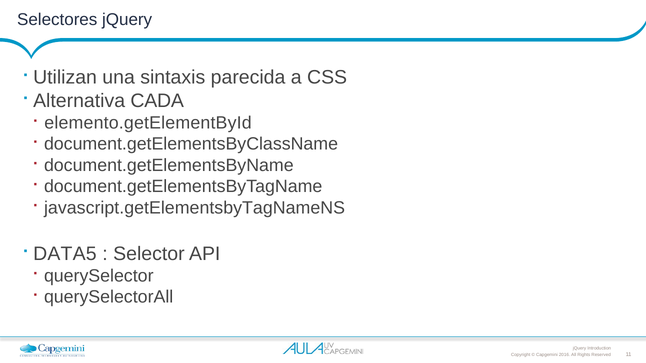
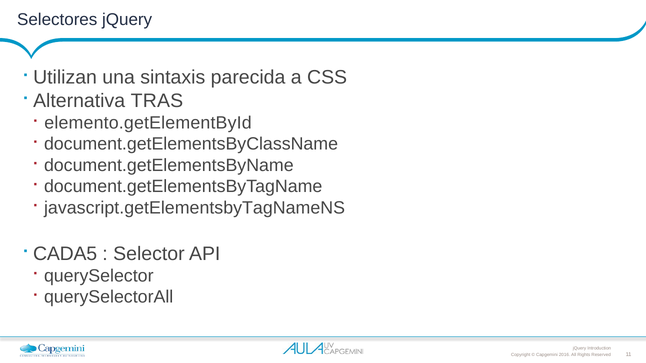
CADA: CADA -> TRAS (157, 101)
DATA5: DATA5 -> CADA5 (65, 254)
